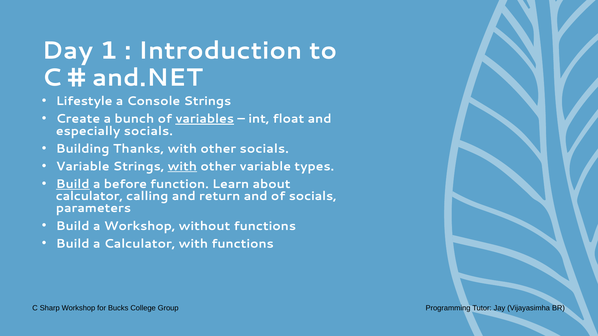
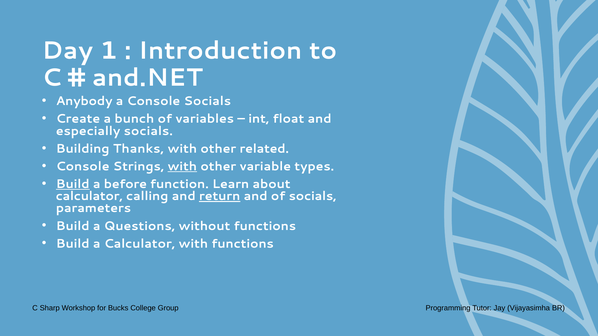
Lifestyle: Lifestyle -> Anybody (84, 101)
Console Strings: Strings -> Socials (207, 101)
variables underline: present -> none (205, 119)
other socials: socials -> related (264, 149)
Variable: Variable -> Console (83, 167)
return underline: none -> present (220, 196)
a Workshop: Workshop -> Questions (140, 226)
